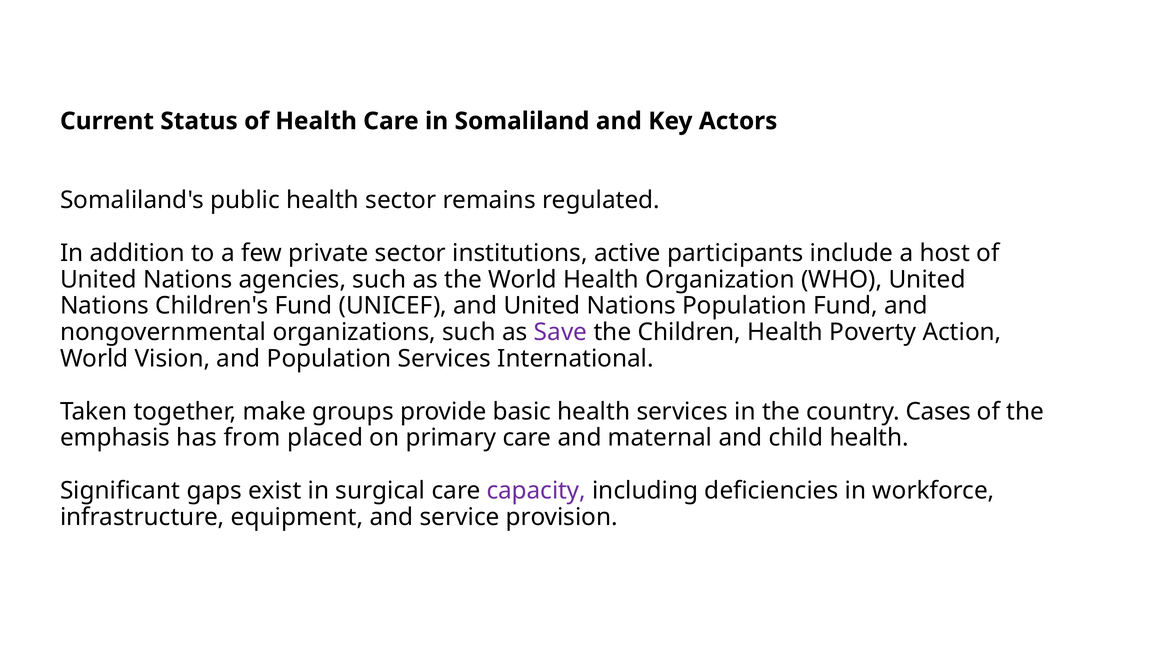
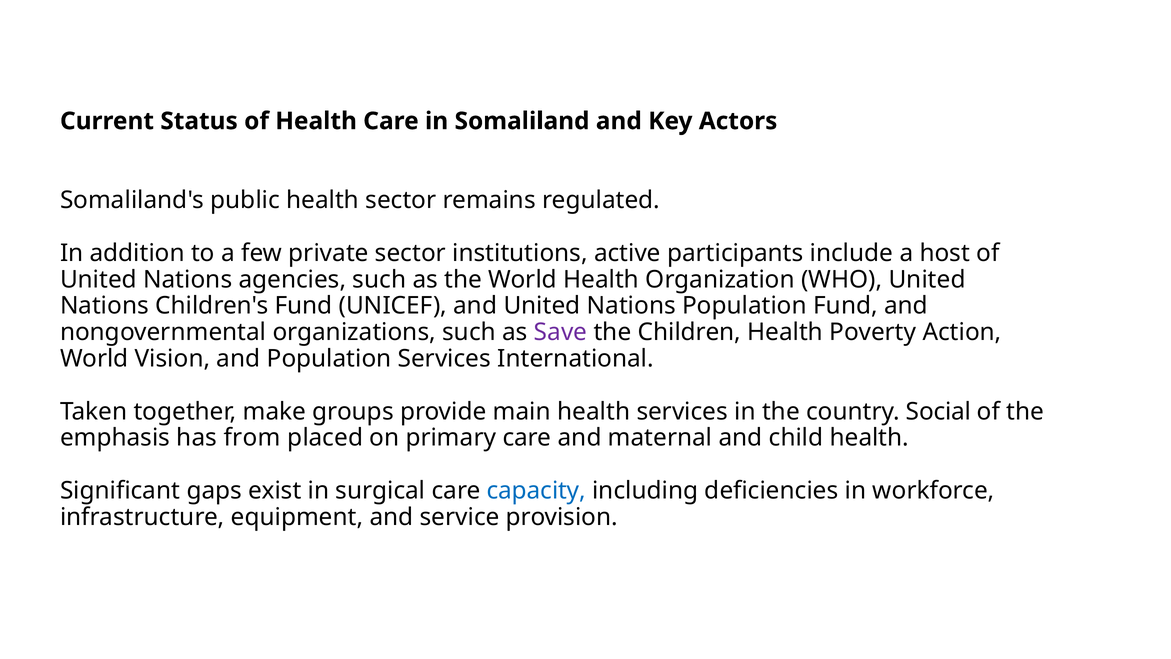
basic: basic -> main (522, 411)
Cases: Cases -> Social (938, 411)
capacity colour: purple -> blue (536, 490)
